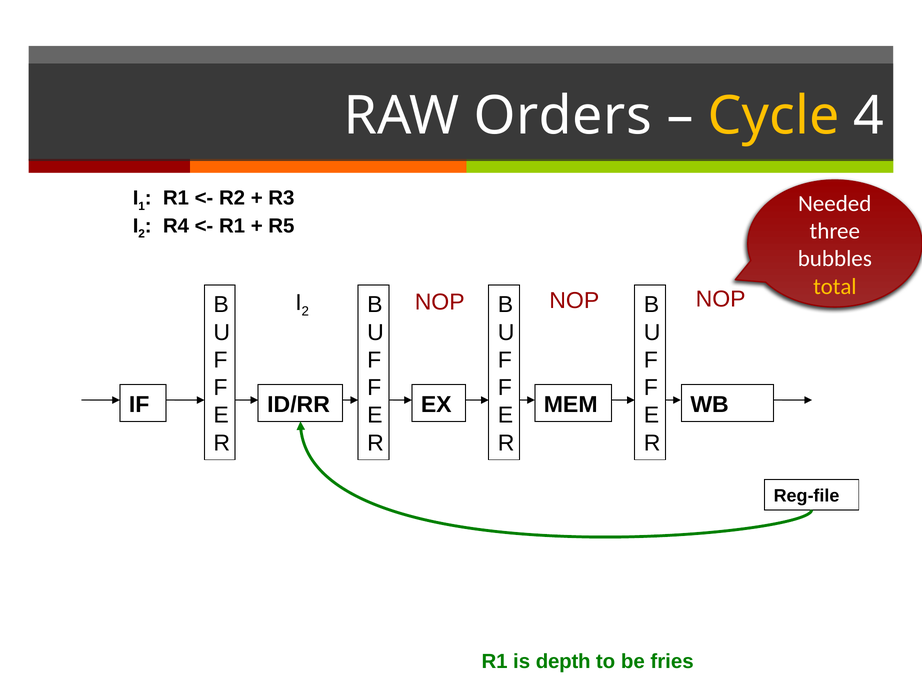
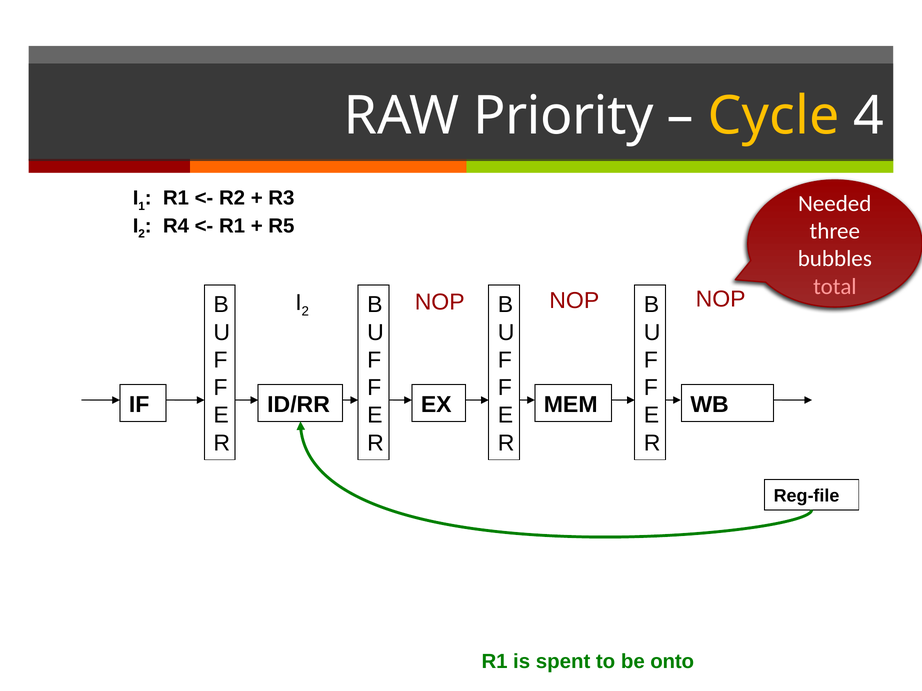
Orders: Orders -> Priority (563, 116)
total colour: yellow -> pink (835, 287)
depth: depth -> spent (563, 662)
fries: fries -> onto (672, 662)
